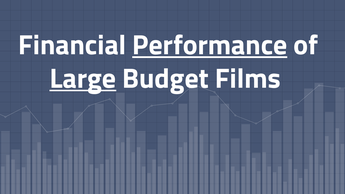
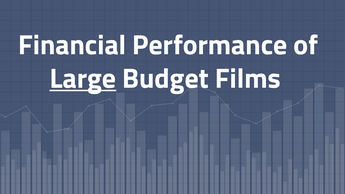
Performance underline: present -> none (210, 45)
